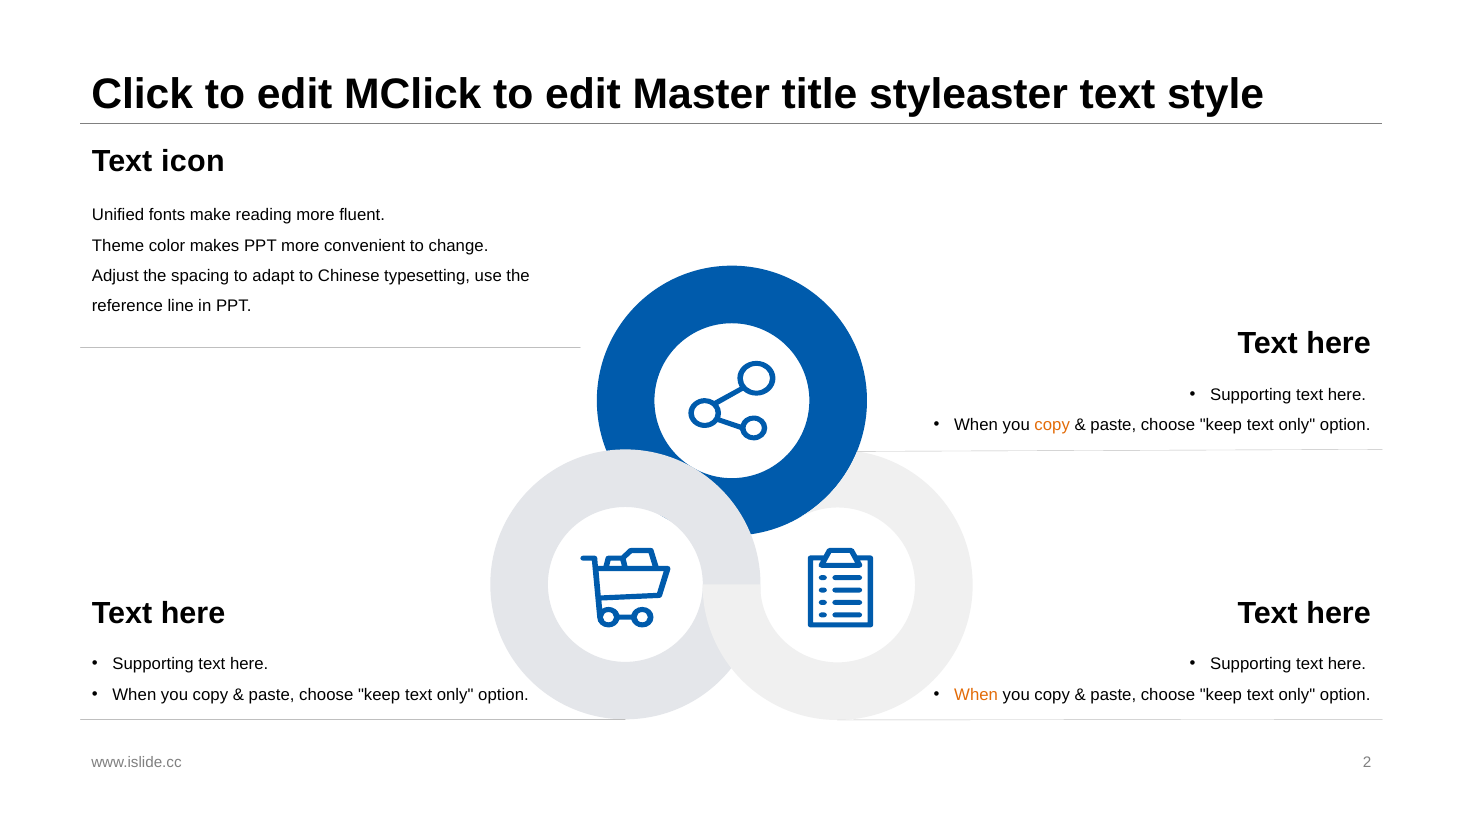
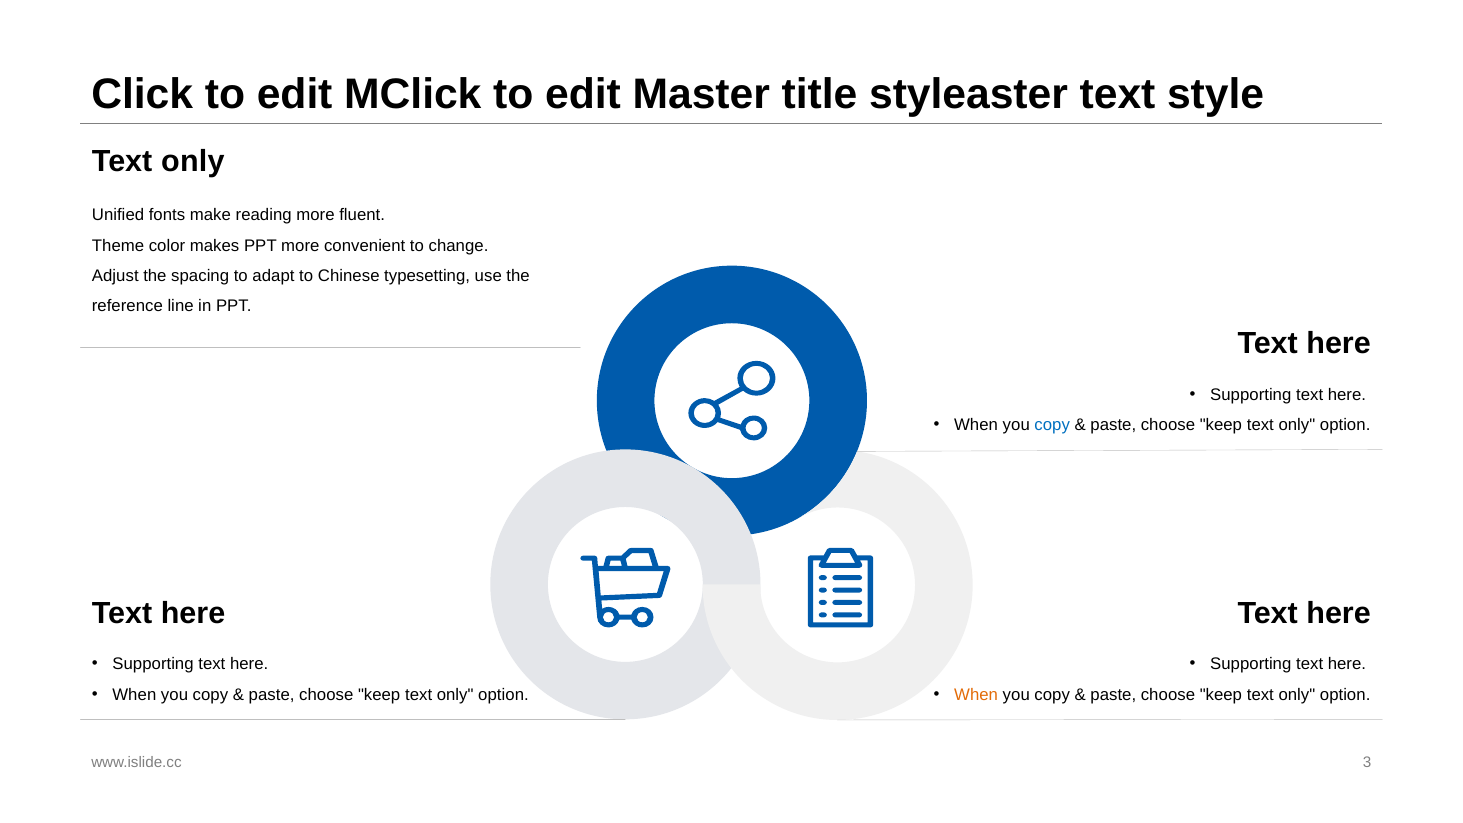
icon: icon -> only (193, 162)
copy colour: orange -> blue (1052, 425)
2: 2 -> 3 (1367, 762)
